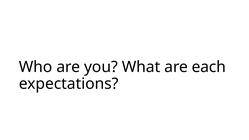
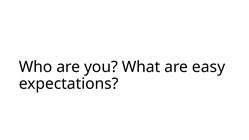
each: each -> easy (209, 67)
